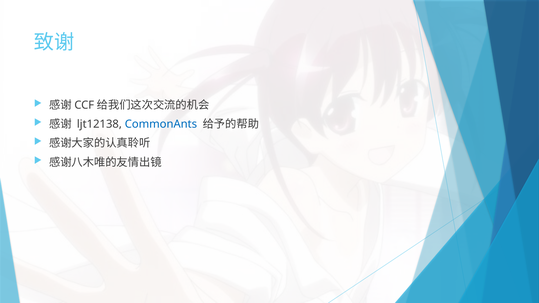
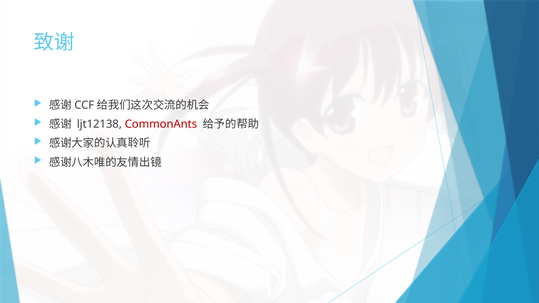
CommonAnts colour: blue -> red (161, 124)
